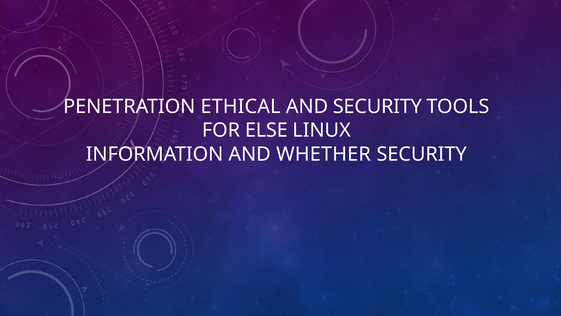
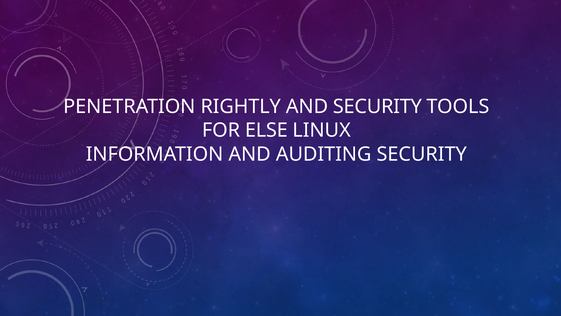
ETHICAL: ETHICAL -> RIGHTLY (241, 106)
WHETHER: WHETHER -> AUDITING (324, 154)
